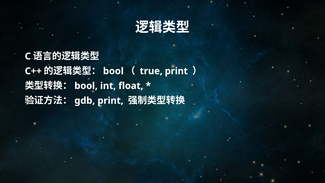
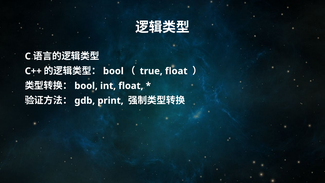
true print: print -> float (176, 71)
